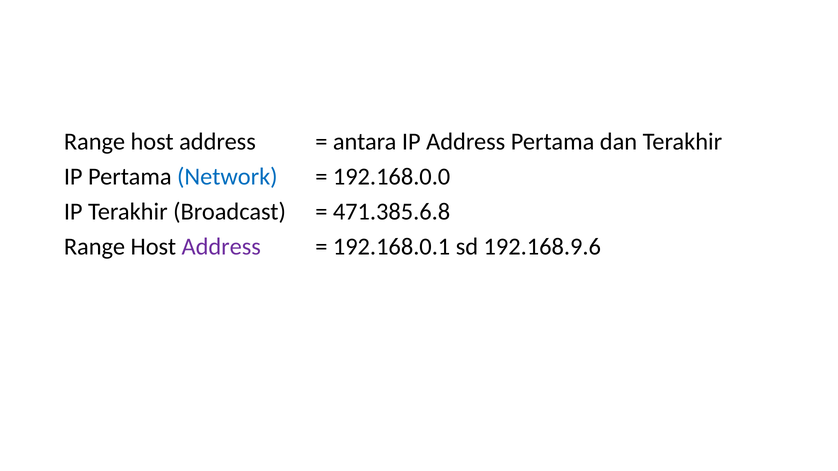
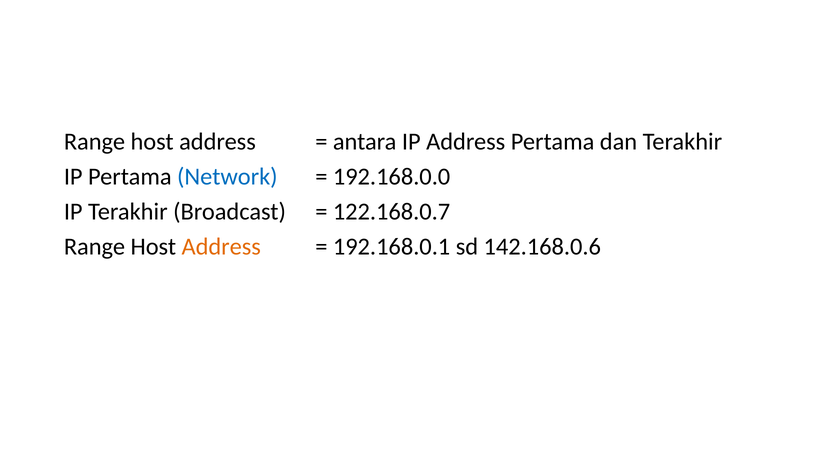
471.385.6.8: 471.385.6.8 -> 122.168.0.7 (392, 212)
Address colour: purple -> orange (221, 247)
192.168.9.6: 192.168.9.6 -> 142.168.0.6 (542, 247)
